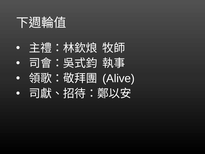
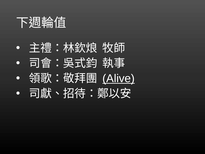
Alive underline: none -> present (119, 78)
